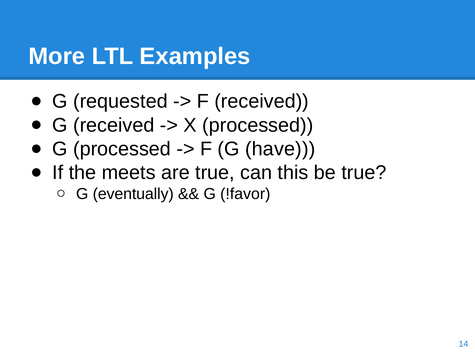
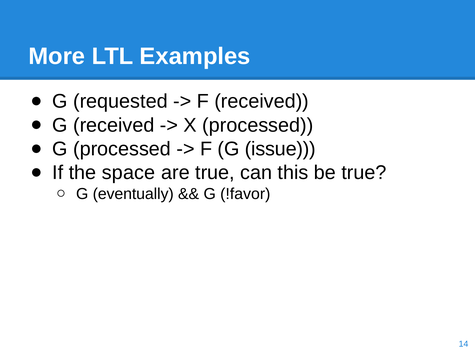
have: have -> issue (280, 149)
meets: meets -> space (129, 172)
